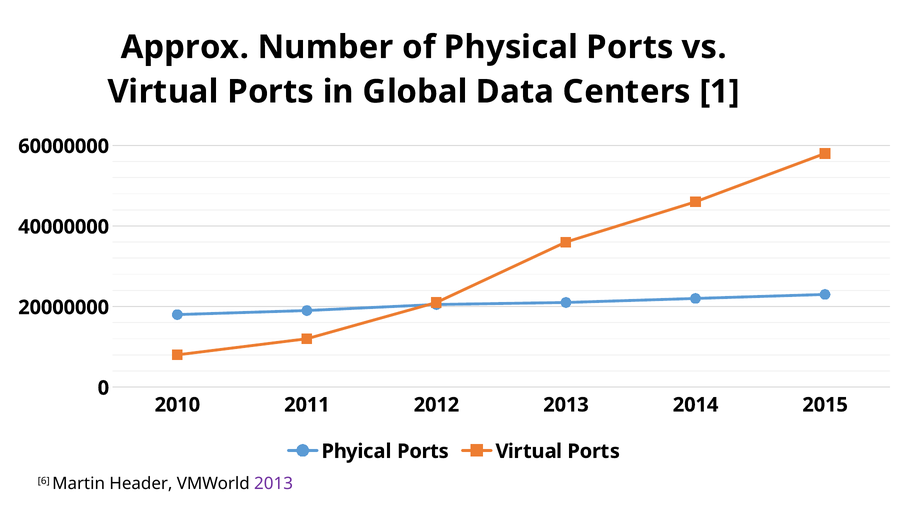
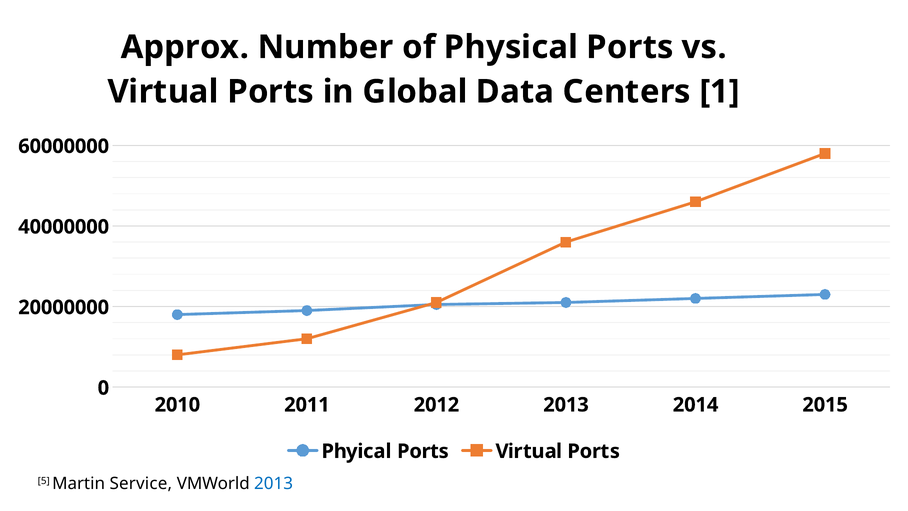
6: 6 -> 5 (44, 481)
Header: Header -> Service (141, 483)
2013 colour: purple -> blue (274, 483)
